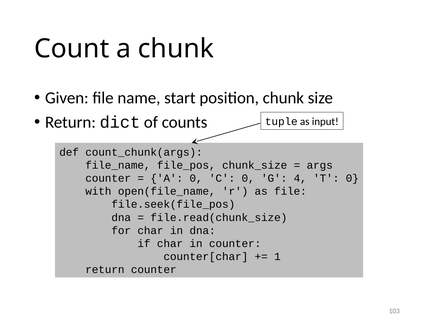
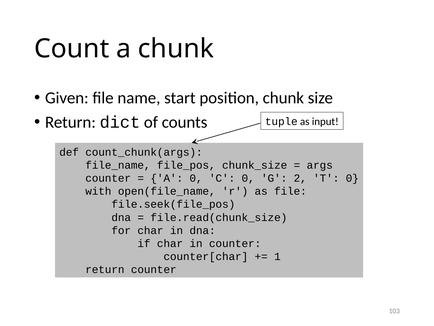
4: 4 -> 2 (300, 178)
